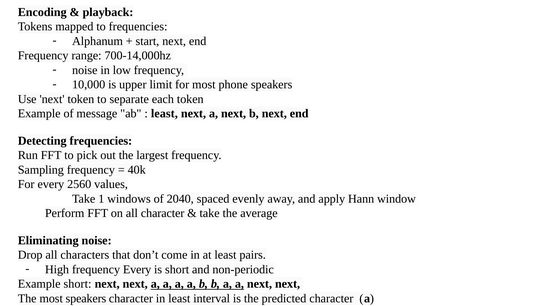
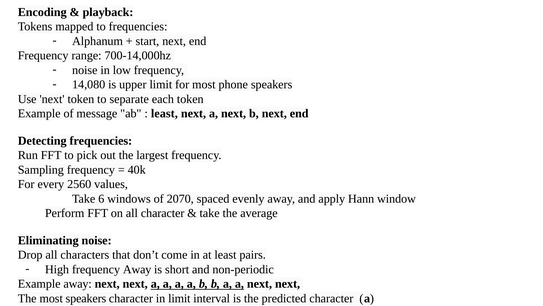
10,000: 10,000 -> 14,080 (89, 84)
1: 1 -> 6 (101, 198)
2040: 2040 -> 2070 (180, 198)
frequency Every: Every -> Away (137, 269)
Example short: short -> away (78, 283)
in least: least -> limit (179, 298)
